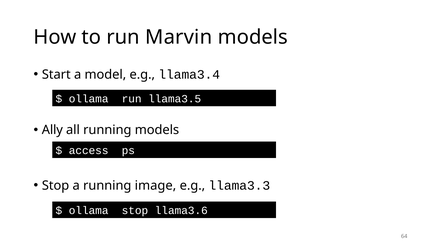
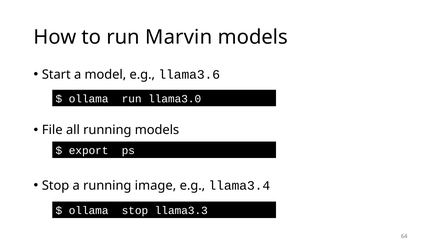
llama3.4: llama3.4 -> llama3.6 (189, 75)
llama3.5: llama3.5 -> llama3.0 (175, 99)
Ally: Ally -> File (52, 130)
access: access -> export (89, 151)
llama3.3: llama3.3 -> llama3.4 (239, 186)
llama3.6: llama3.6 -> llama3.3 (181, 211)
